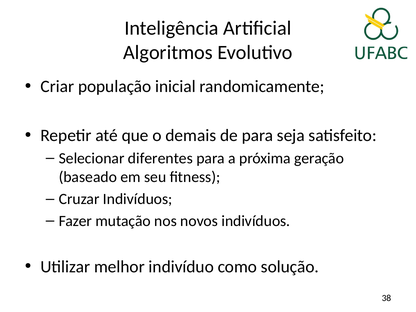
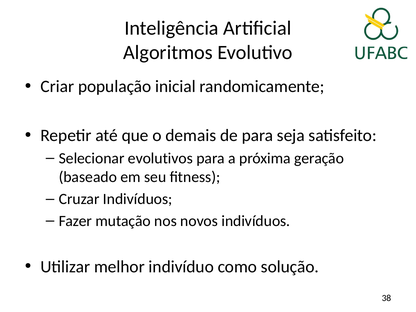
diferentes: diferentes -> evolutivos (160, 158)
